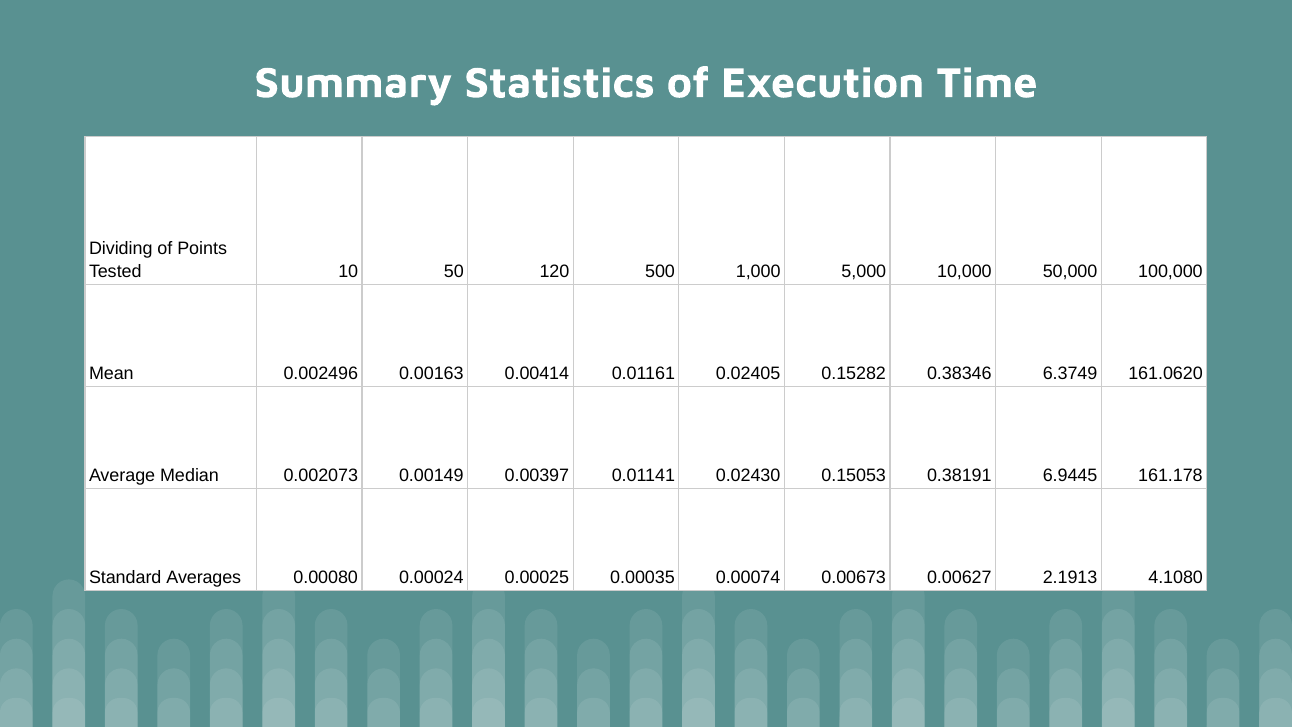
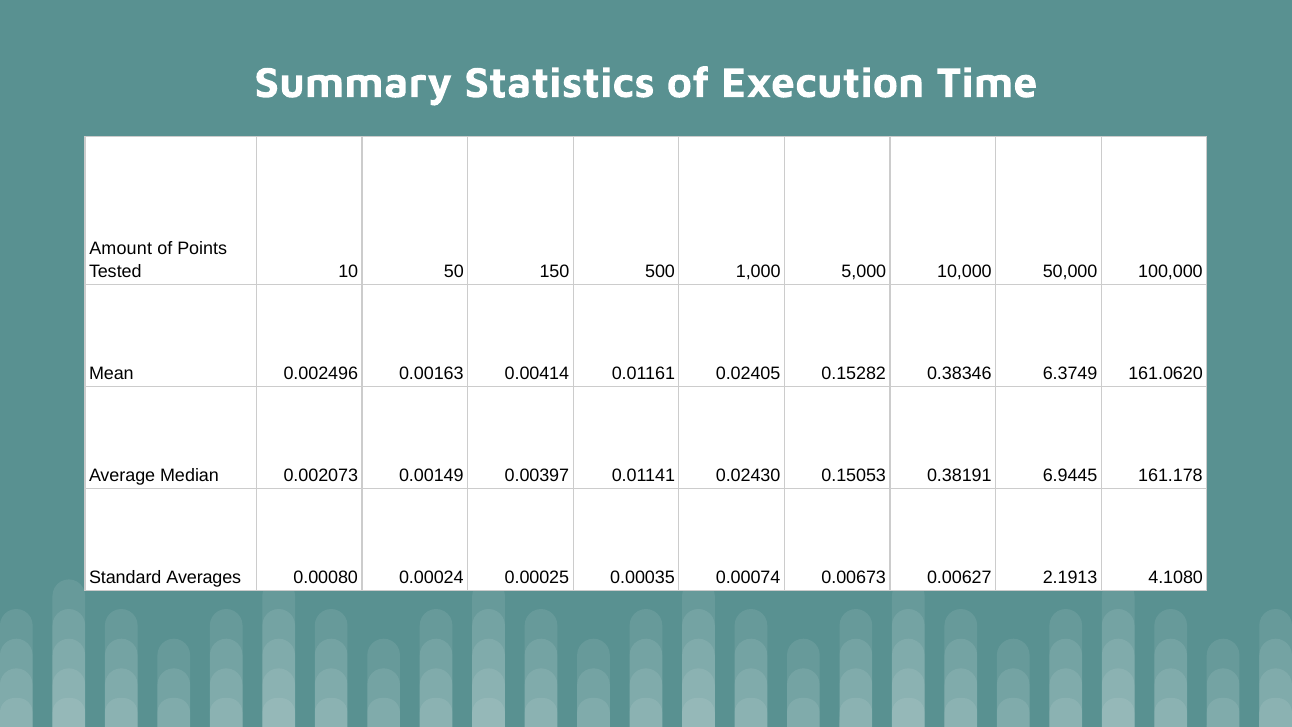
Dividing: Dividing -> Amount (121, 249)
120: 120 -> 150 (554, 272)
